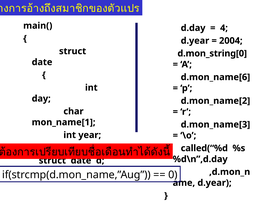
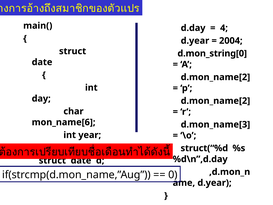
d.mon_name[6: d.mon_name[6 -> d.mon_name[2 (215, 77)
mon_name[1: mon_name[1 -> mon_name[6 (64, 122)
called(“%d: called(“%d -> struct(“%d (204, 148)
